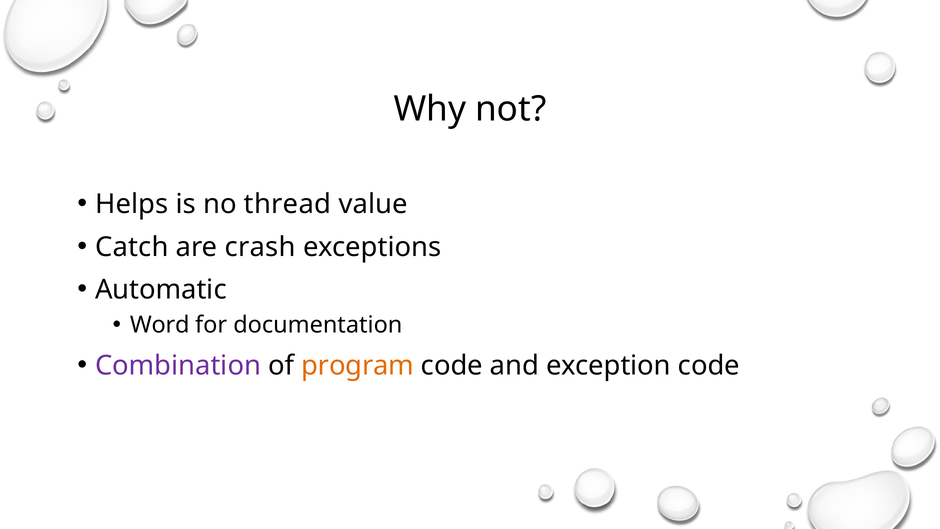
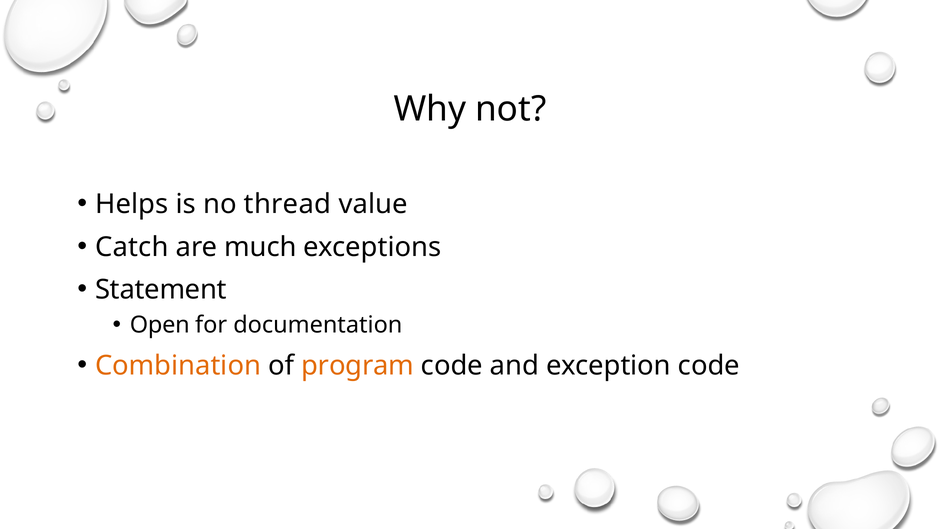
crash: crash -> much (261, 247)
Automatic: Automatic -> Statement (161, 290)
Word: Word -> Open (160, 325)
Combination colour: purple -> orange (178, 366)
